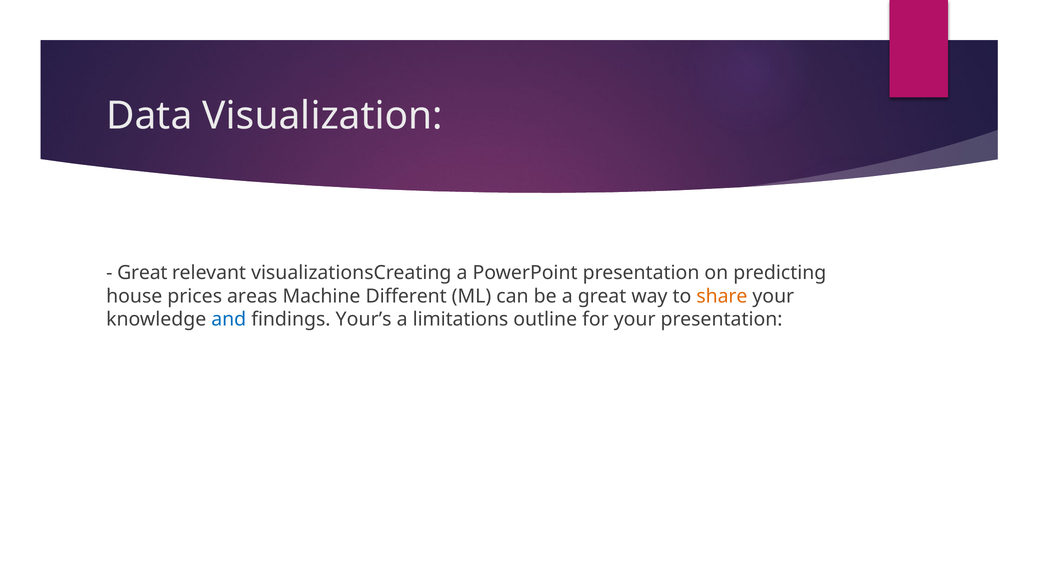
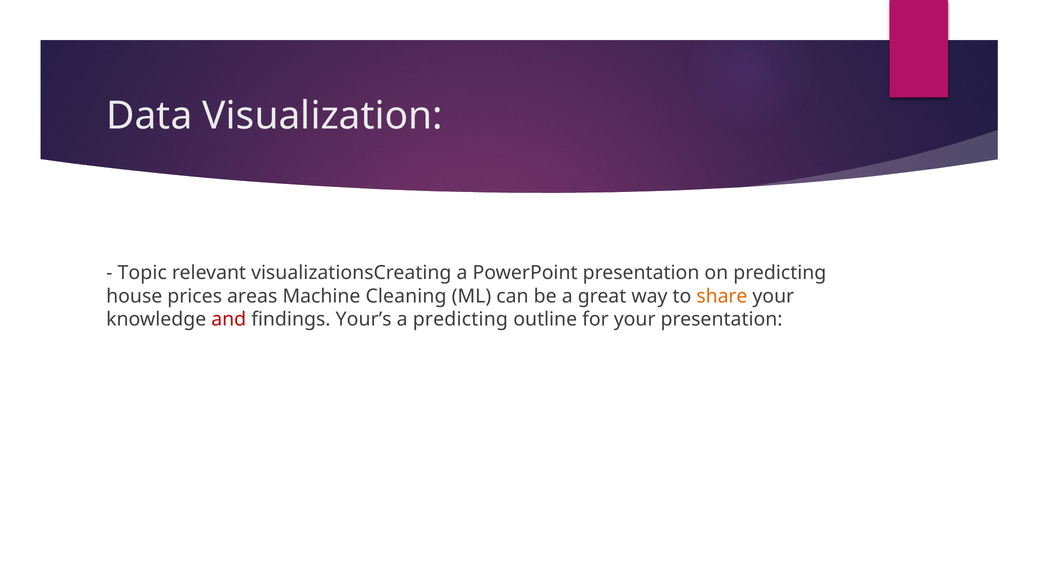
Great: Great -> Topic (142, 273)
Different: Different -> Cleaning (406, 296)
and colour: blue -> red (229, 320)
a limitations: limitations -> predicting (460, 320)
